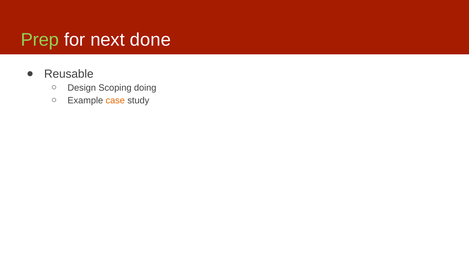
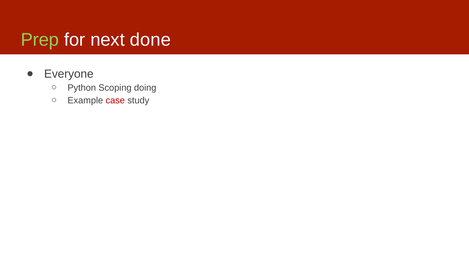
Reusable: Reusable -> Everyone (69, 74)
Design: Design -> Python (82, 88)
case colour: orange -> red (115, 100)
